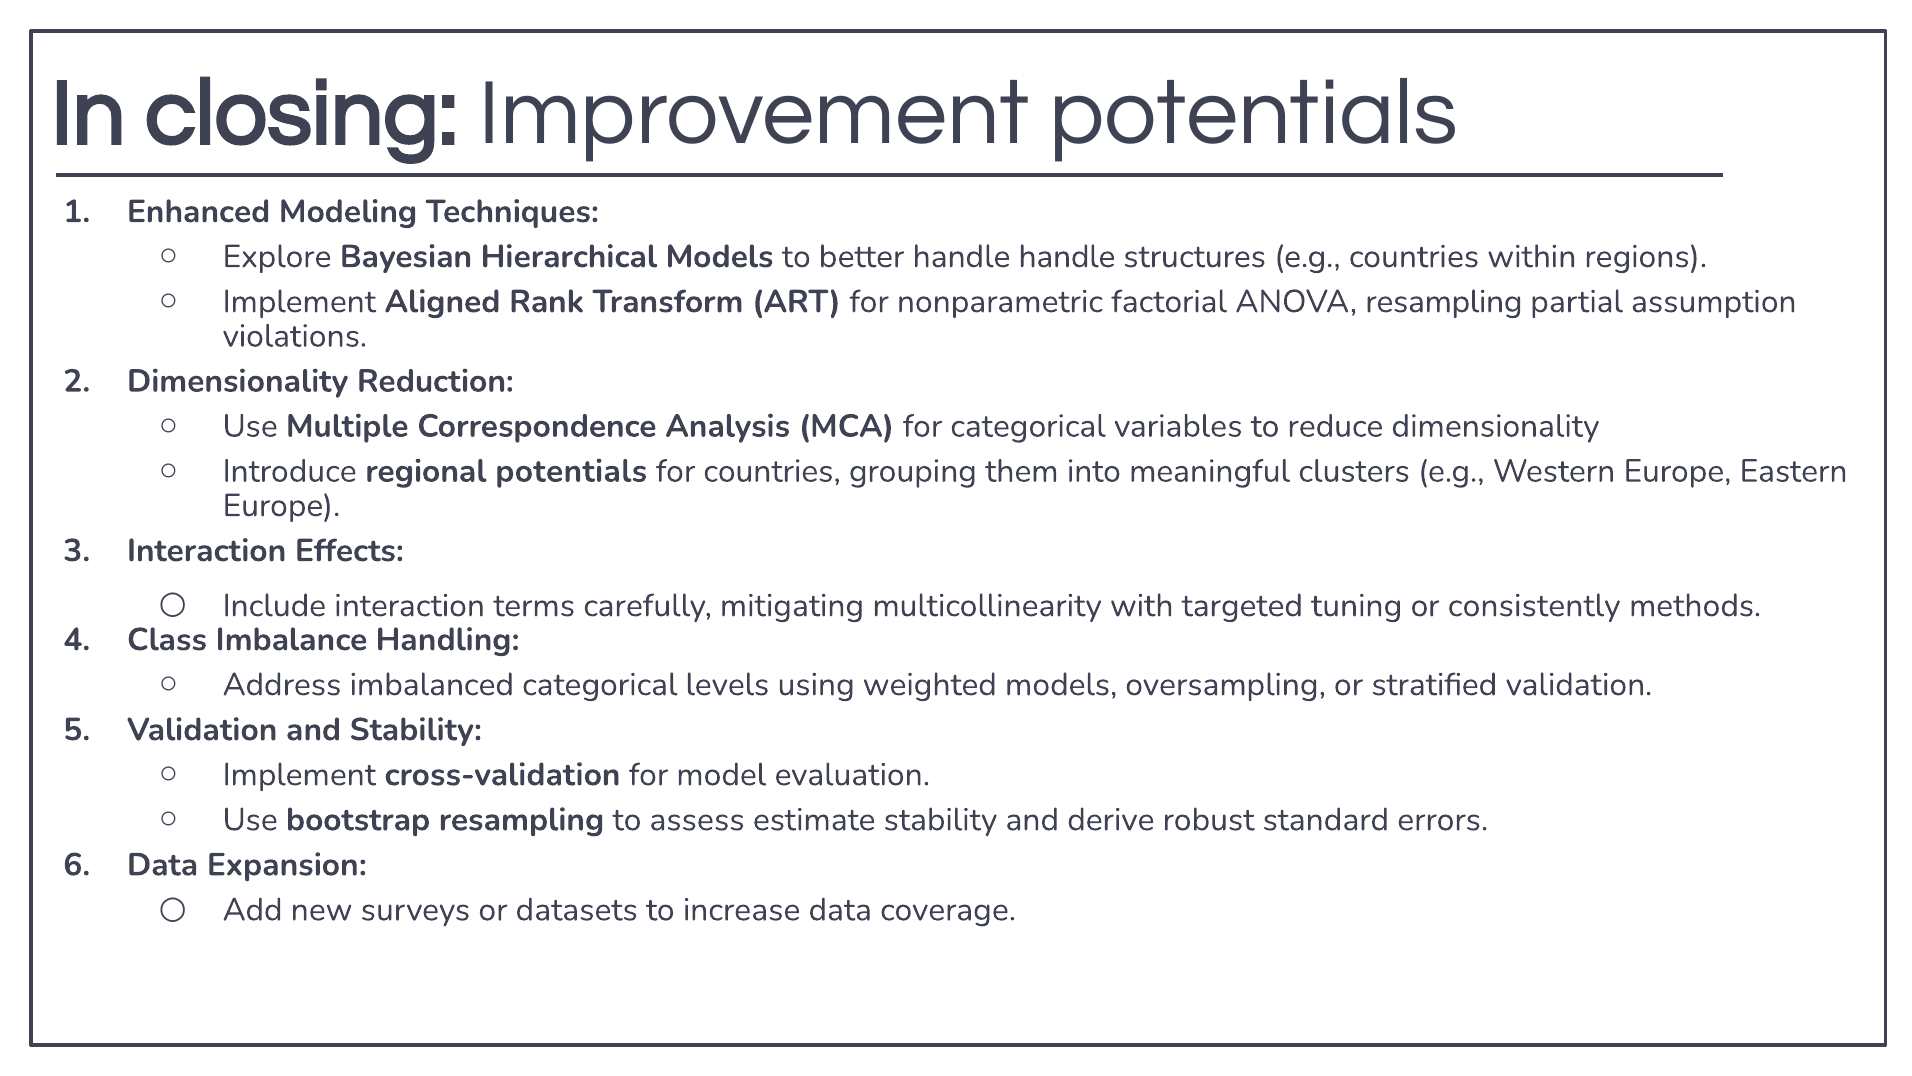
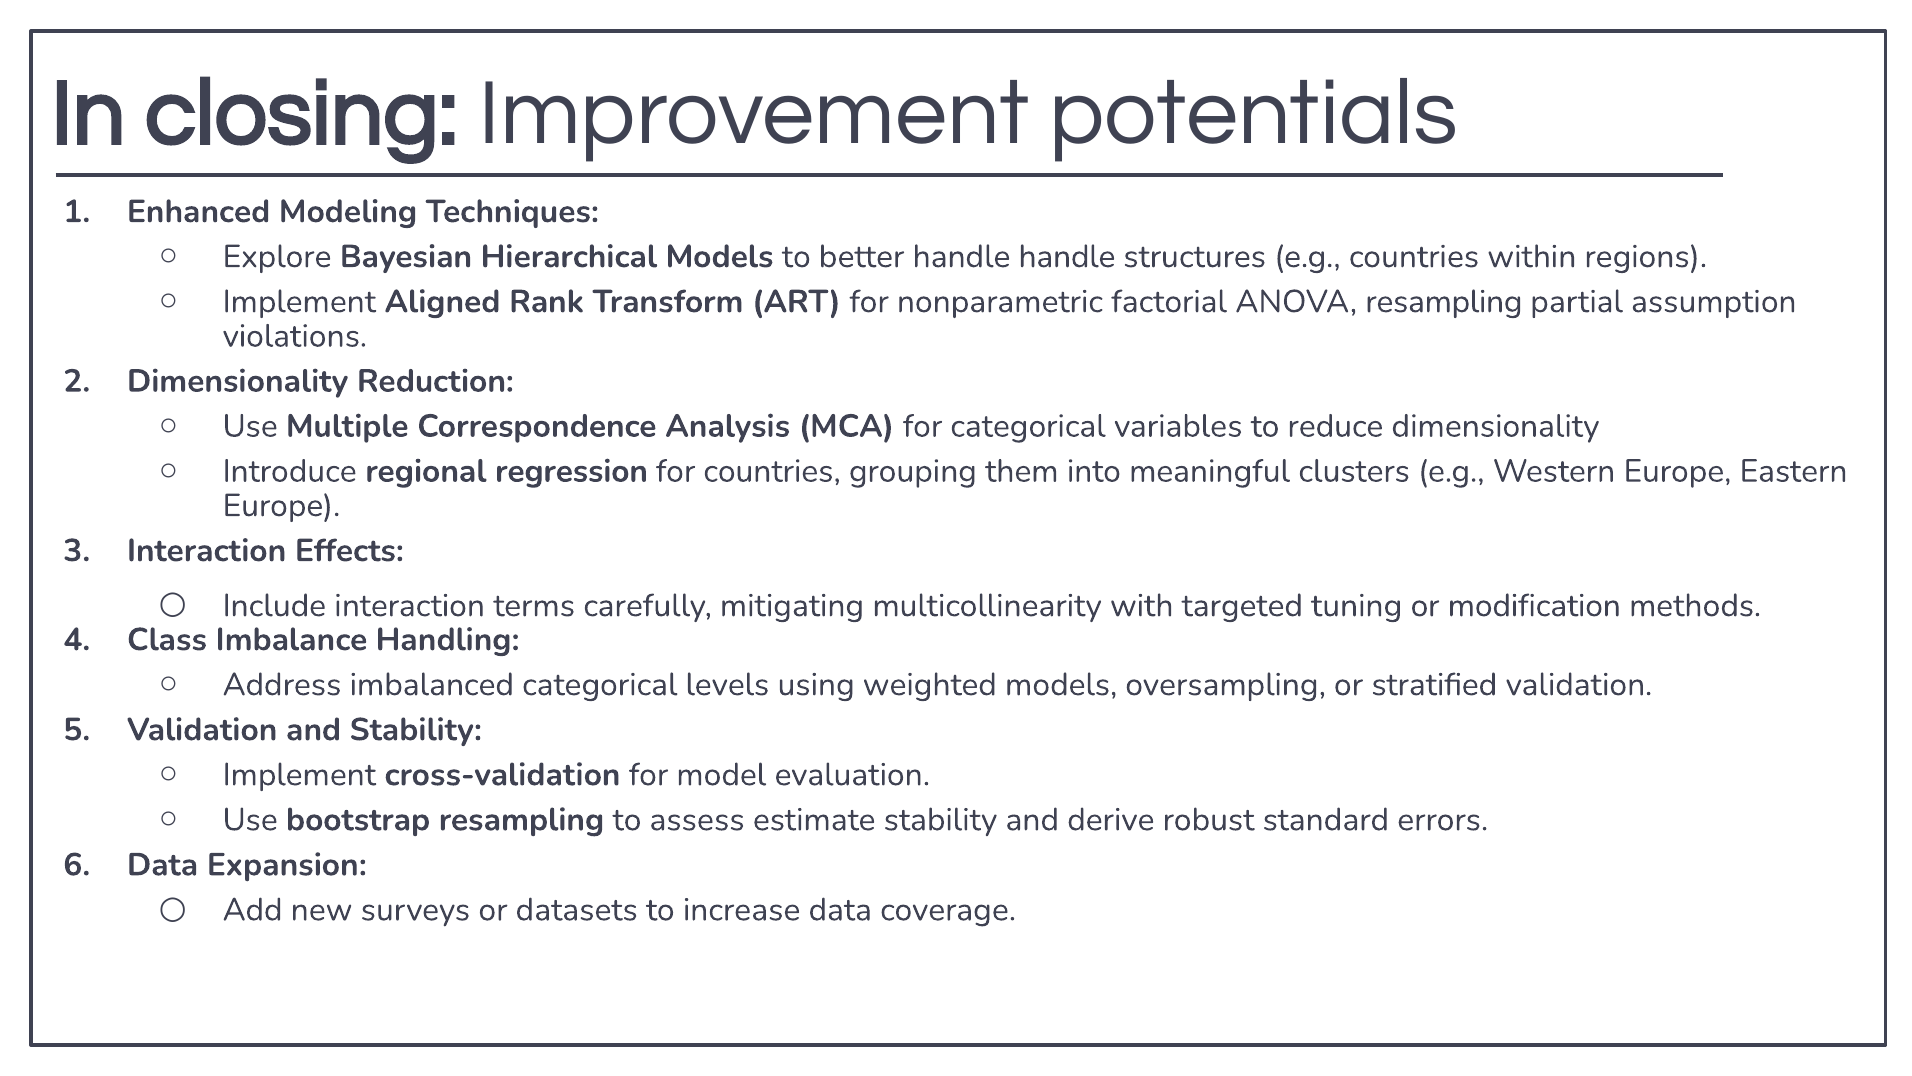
regional potentials: potentials -> regression (572, 471)
consistently: consistently -> modification (1534, 605)
